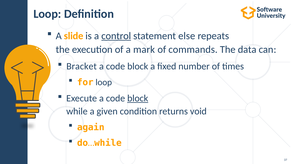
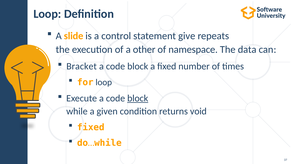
control underline: present -> none (116, 36)
else: else -> give (187, 36)
mark: mark -> other (144, 49)
commands: commands -> namespace (193, 49)
again: again -> fixed (91, 127)
